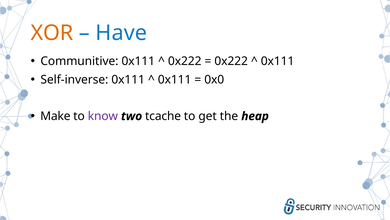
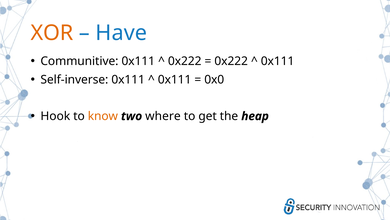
Make: Make -> Hook (55, 116)
know colour: purple -> orange (103, 116)
tcache: tcache -> where (163, 116)
